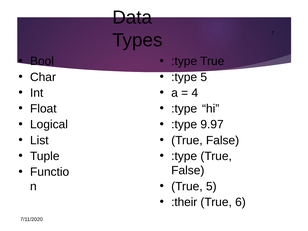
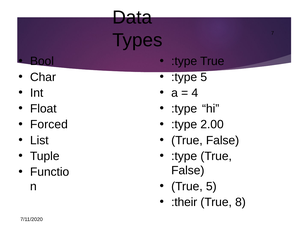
Logical: Logical -> Forced (49, 125)
9.97: 9.97 -> 2.00 (212, 125)
6: 6 -> 8 (240, 202)
